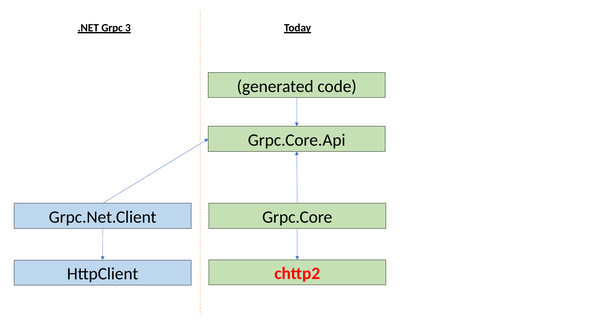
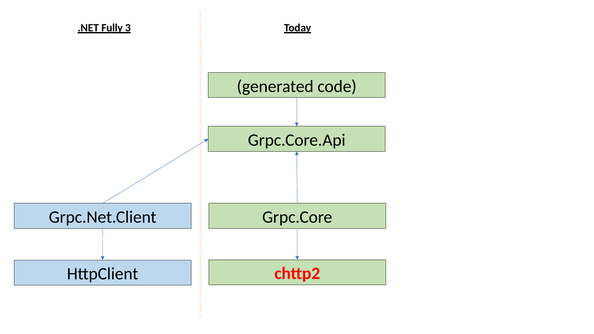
Grpc: Grpc -> Fully (112, 28)
